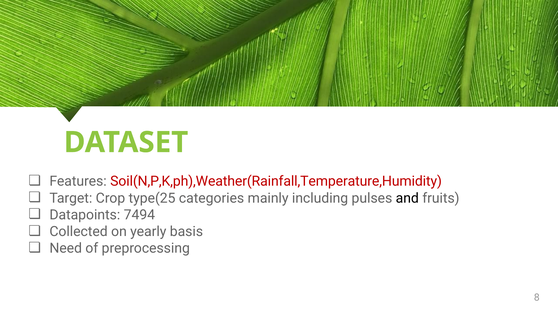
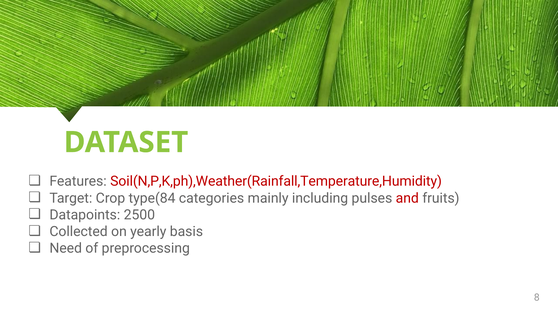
type(25: type(25 -> type(84 (152, 198)
and colour: black -> red (407, 198)
7494: 7494 -> 2500 (139, 215)
